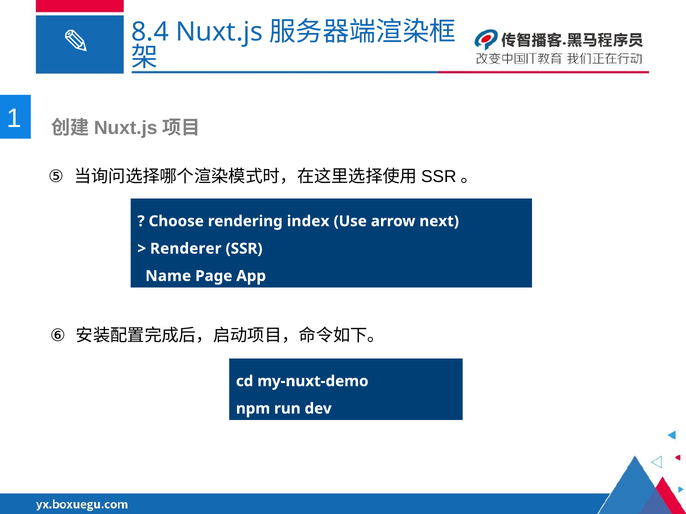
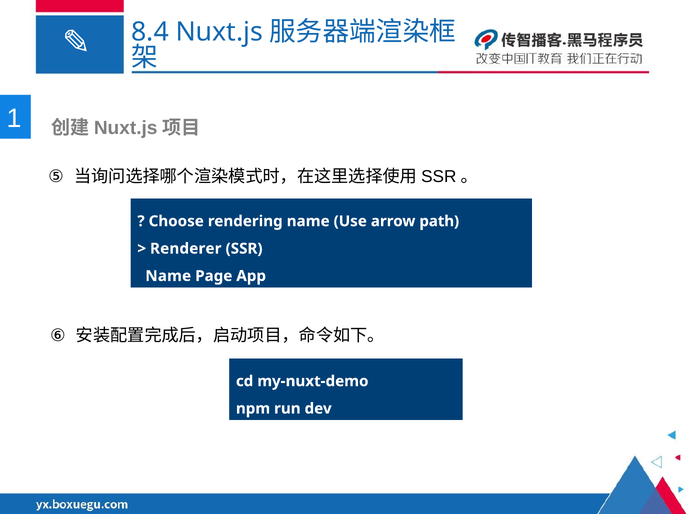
rendering index: index -> name (308, 221)
next: next -> path (439, 221)
